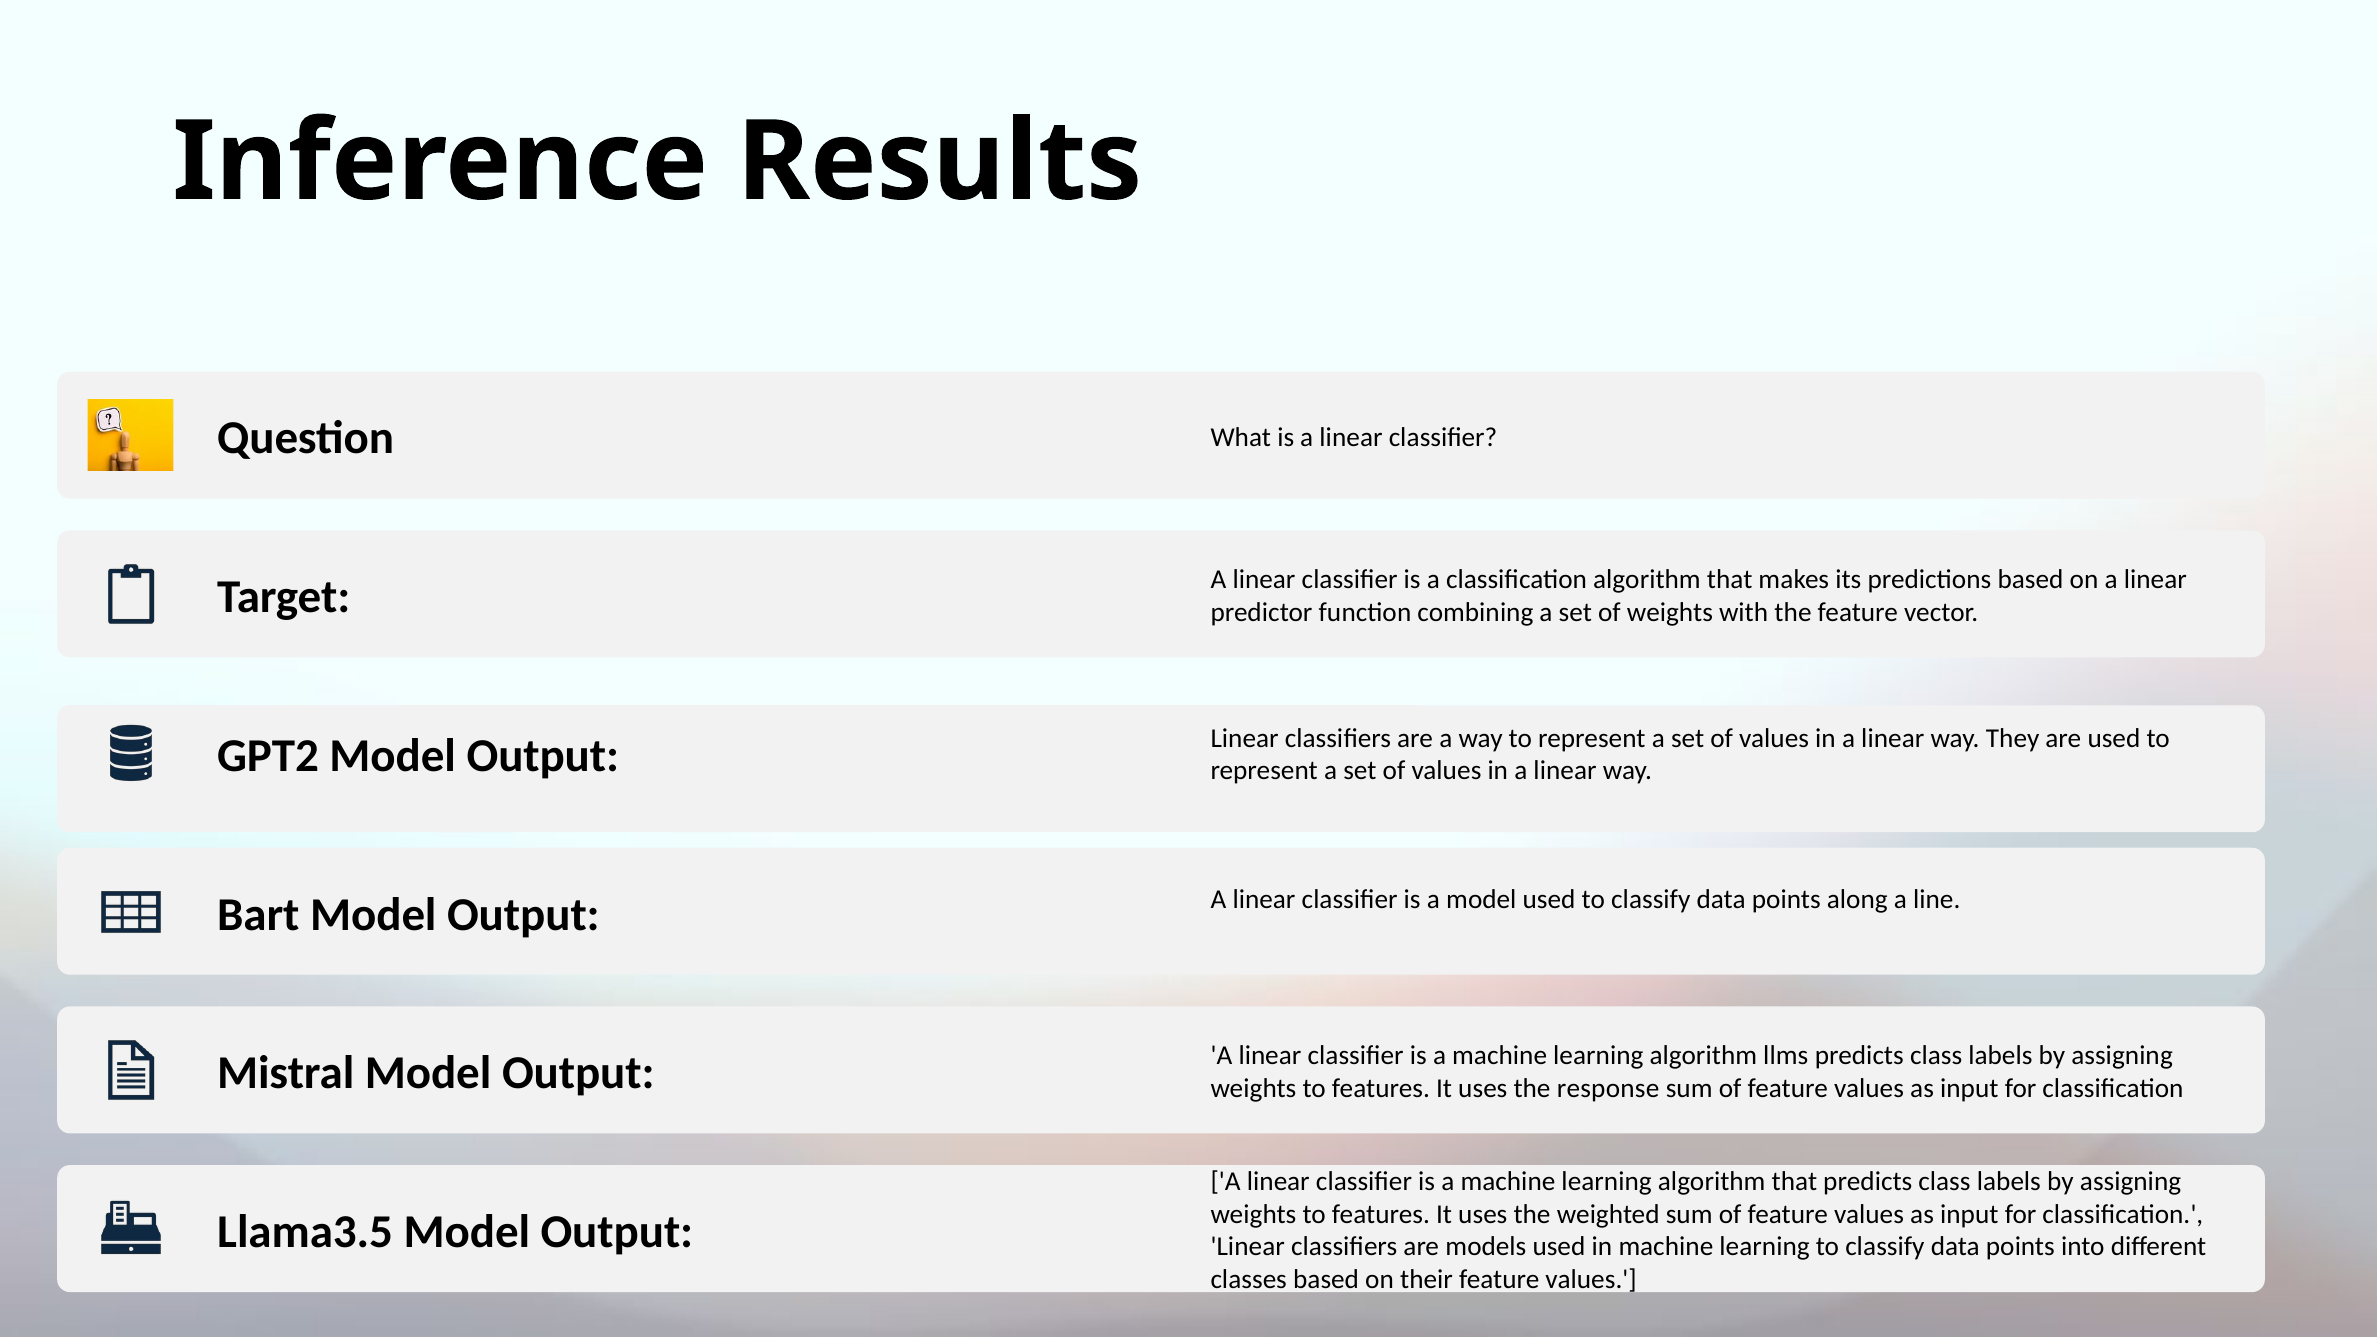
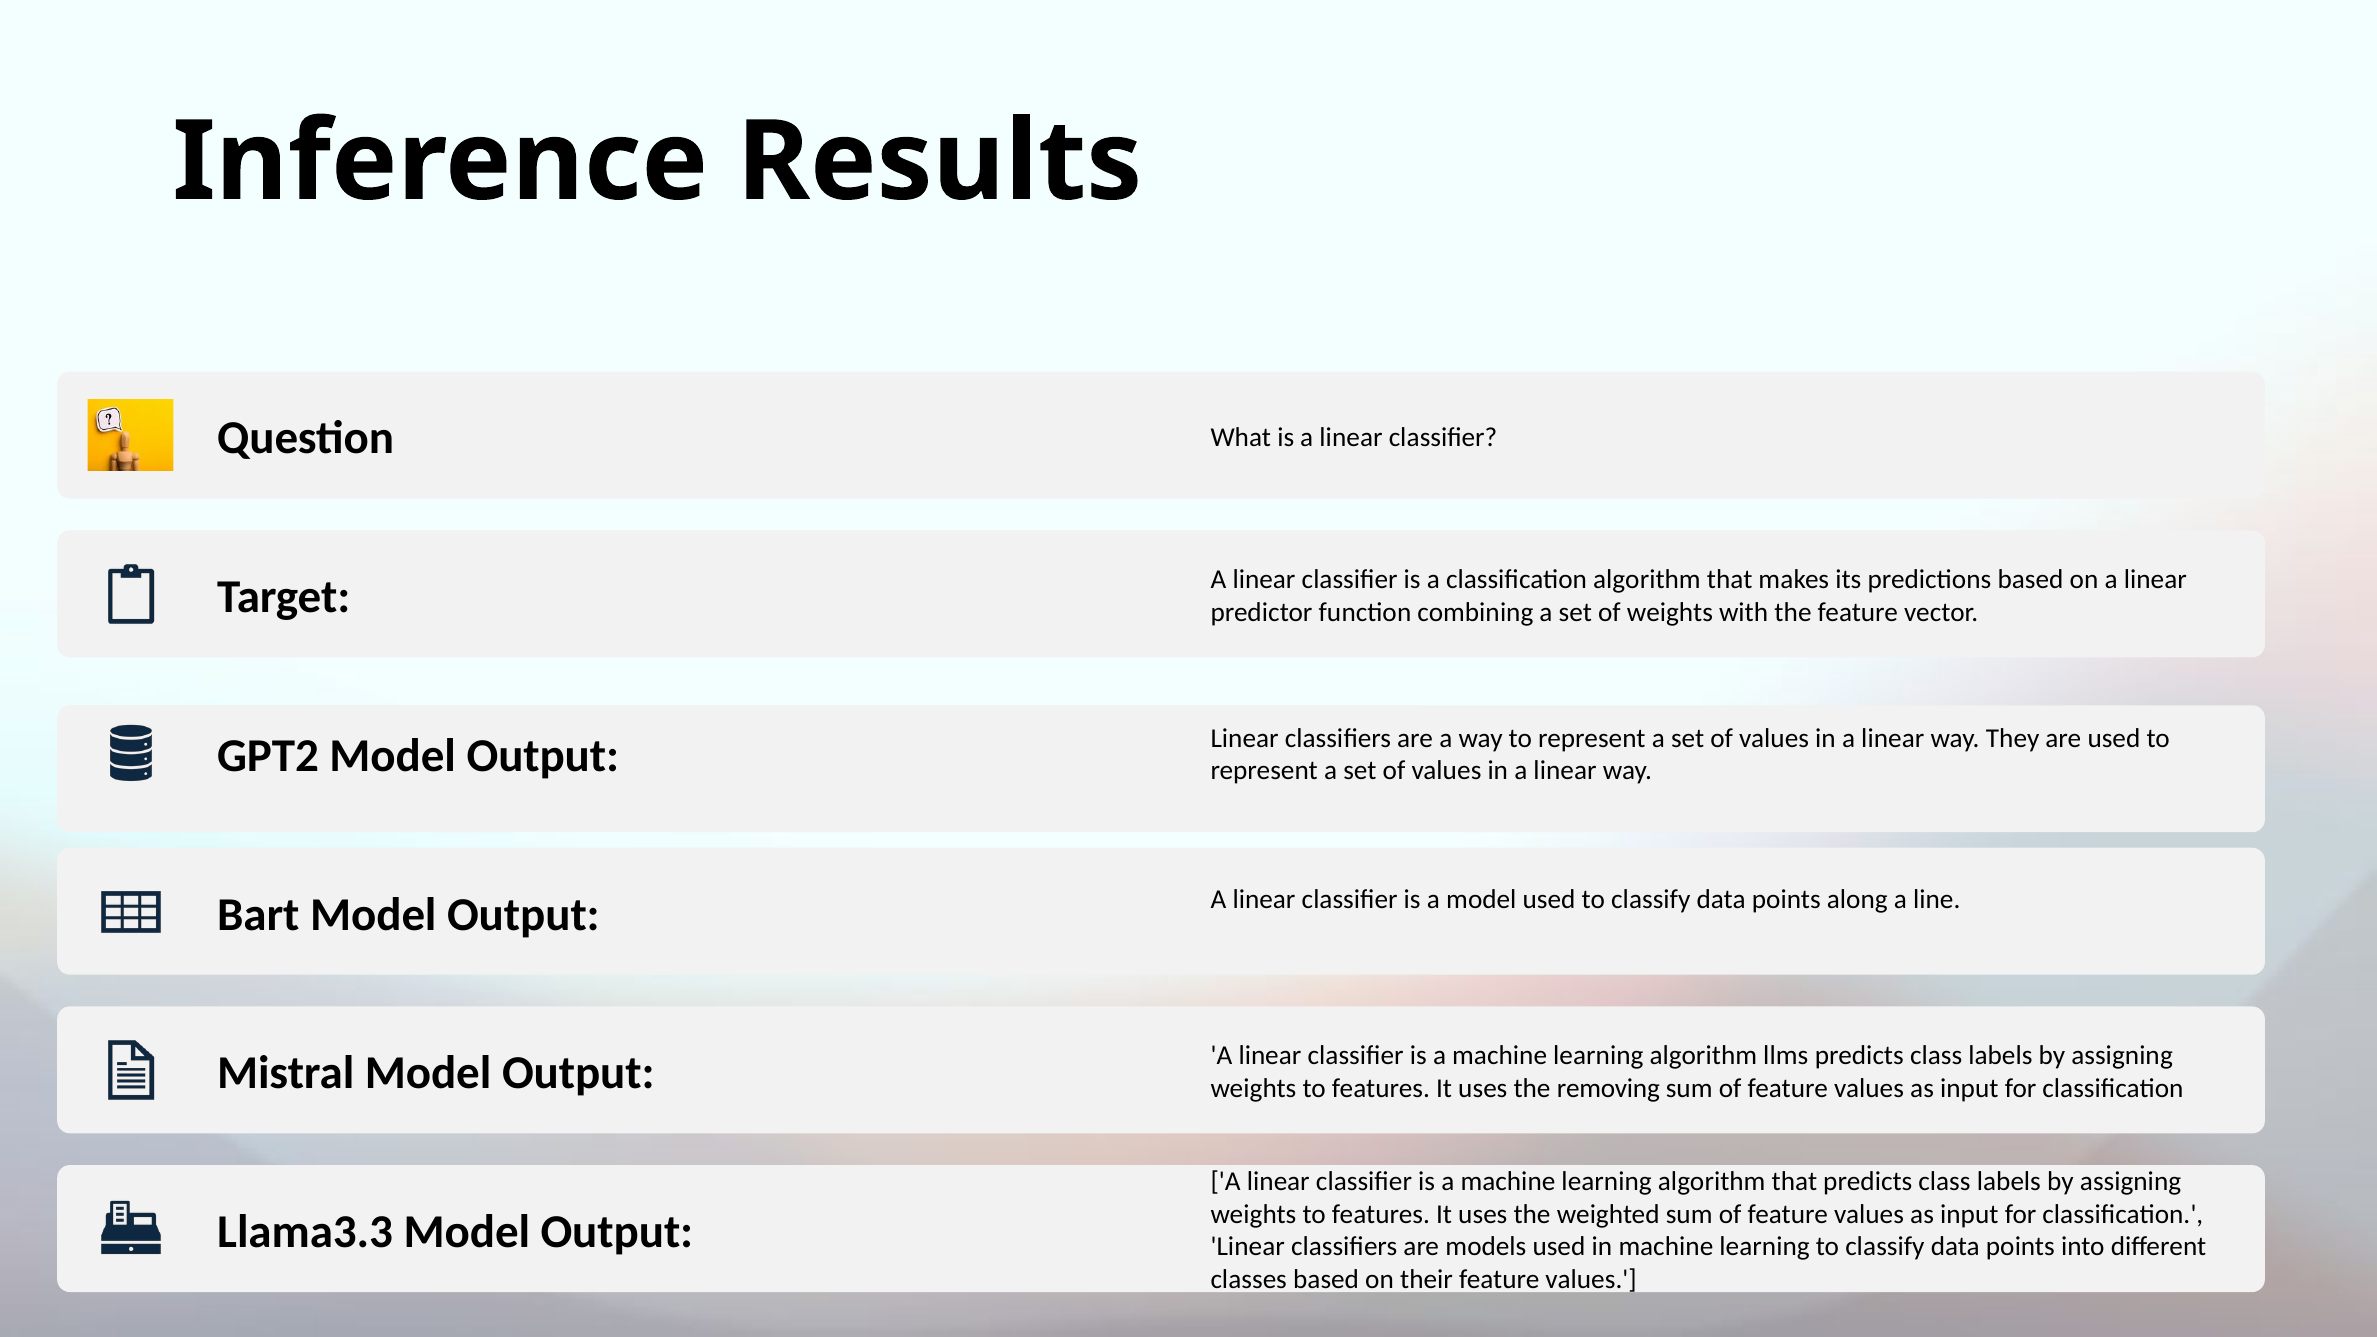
response: response -> removing (1608, 1088)
Llama3.5: Llama3.5 -> Llama3.3 (305, 1232)
